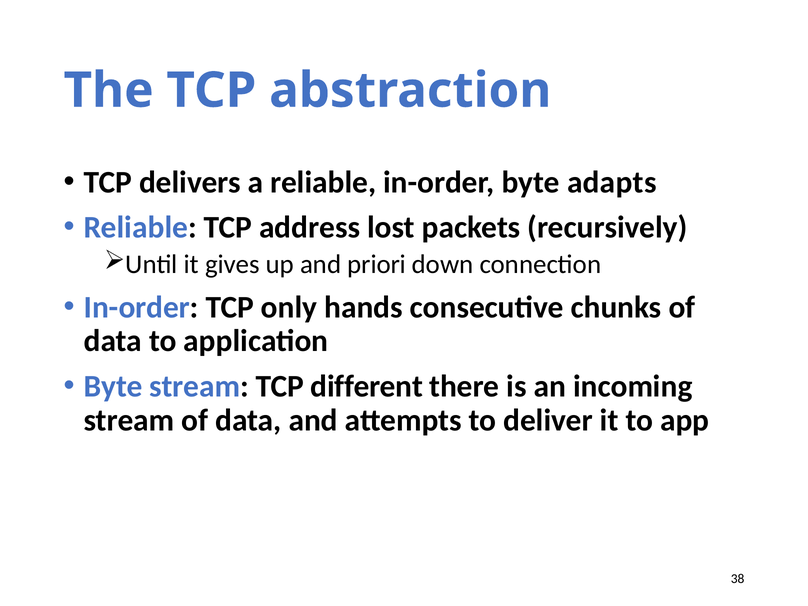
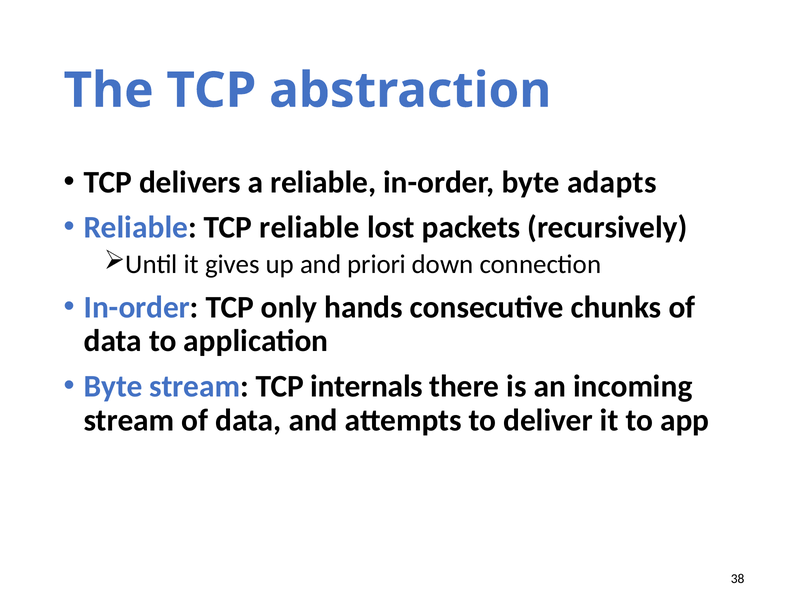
TCP address: address -> reliable (309, 227)
different: different -> internals (367, 386)
